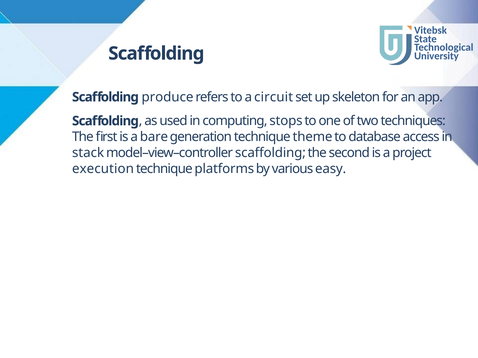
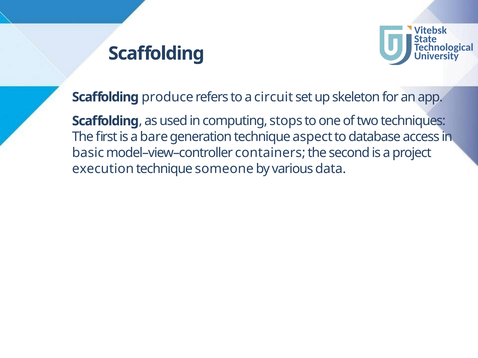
theme: theme -> aspect (313, 137)
stack: stack -> basic (88, 153)
model–view–controller scaffolding: scaffolding -> containers (270, 153)
platforms: platforms -> someone (224, 169)
easy: easy -> data (331, 169)
